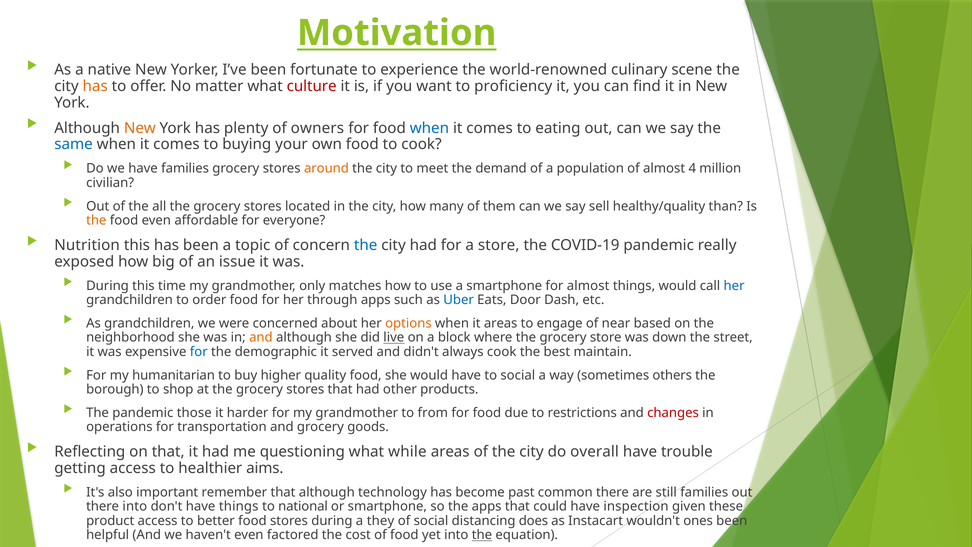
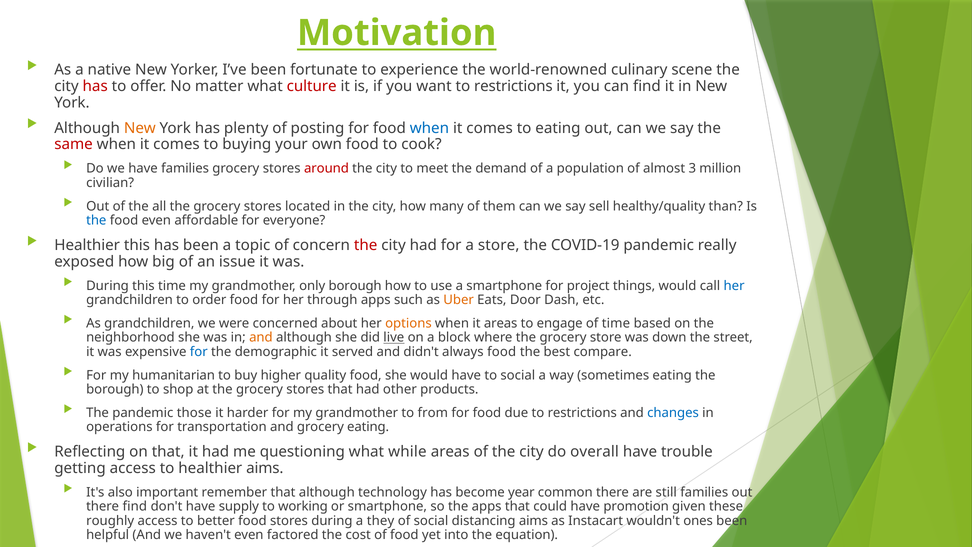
has colour: orange -> red (95, 86)
want to proficiency: proficiency -> restrictions (513, 86)
owners: owners -> posting (318, 128)
same colour: blue -> red (74, 144)
around colour: orange -> red (326, 169)
4: 4 -> 3 (692, 169)
the colour: orange -> blue (96, 220)
Nutrition: Nutrition -> Healthier (87, 245)
the colour: blue -> red (366, 245)
only matches: matches -> borough (355, 286)
for almost: almost -> project (588, 286)
Uber colour: blue -> orange (459, 300)
of near: near -> time (616, 323)
always cook: cook -> food (502, 352)
maintain: maintain -> compare (603, 352)
sometimes others: others -> eating (672, 375)
changes colour: red -> blue (673, 413)
grocery goods: goods -> eating (368, 427)
past: past -> year (521, 492)
there into: into -> find (135, 506)
have things: things -> supply (239, 506)
national: national -> working (303, 506)
inspection: inspection -> promotion (636, 506)
product: product -> roughly (110, 521)
distancing does: does -> aims (533, 521)
the underline: present -> none (482, 535)
